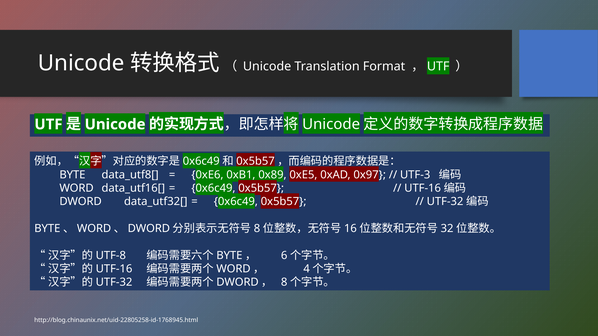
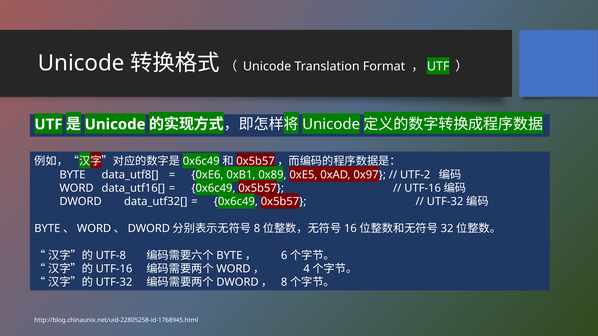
UTF-3: UTF-3 -> UTF-2 (415, 175)
